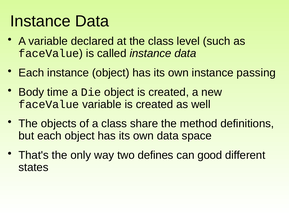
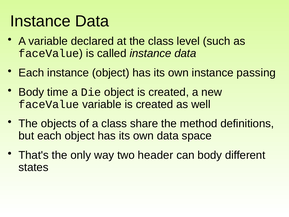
defines: defines -> header (156, 155)
can good: good -> body (210, 155)
